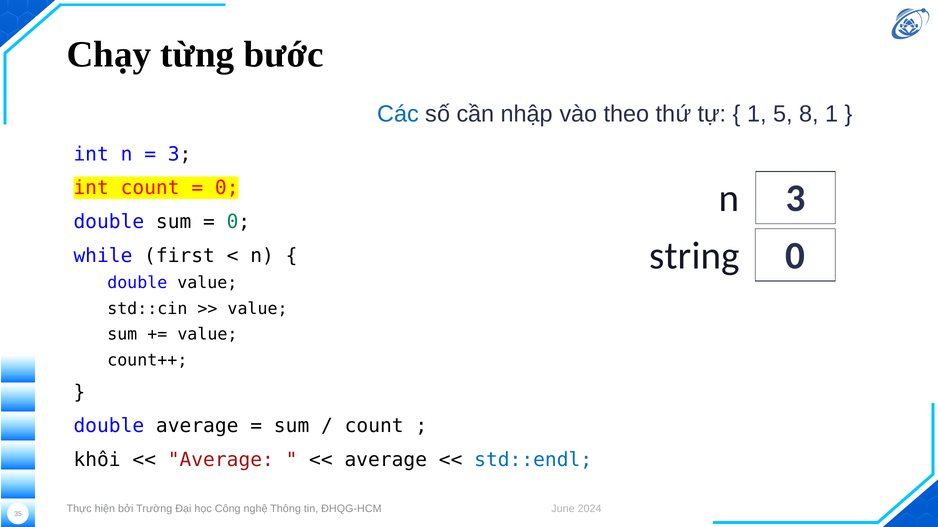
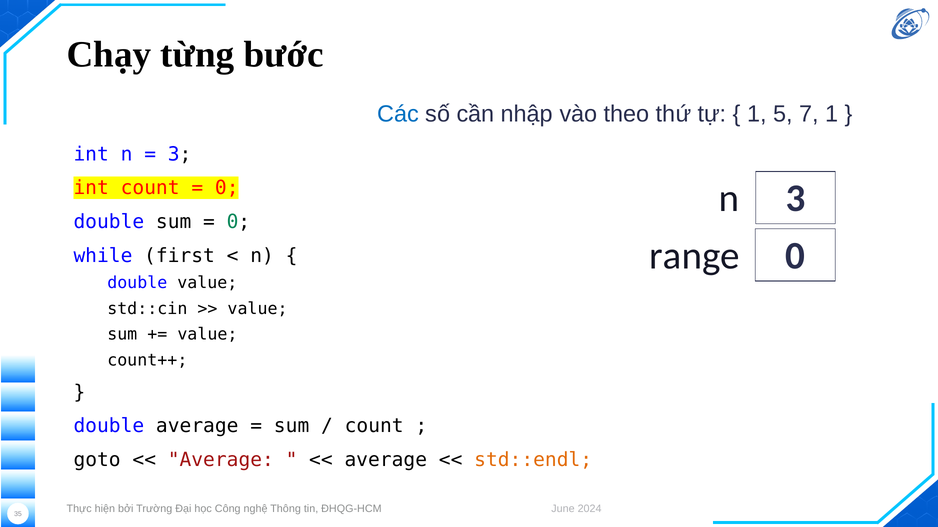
8: 8 -> 7 (809, 114)
string: string -> range (695, 256)
khối: khối -> goto (97, 460)
std::endl colour: blue -> orange (533, 460)
